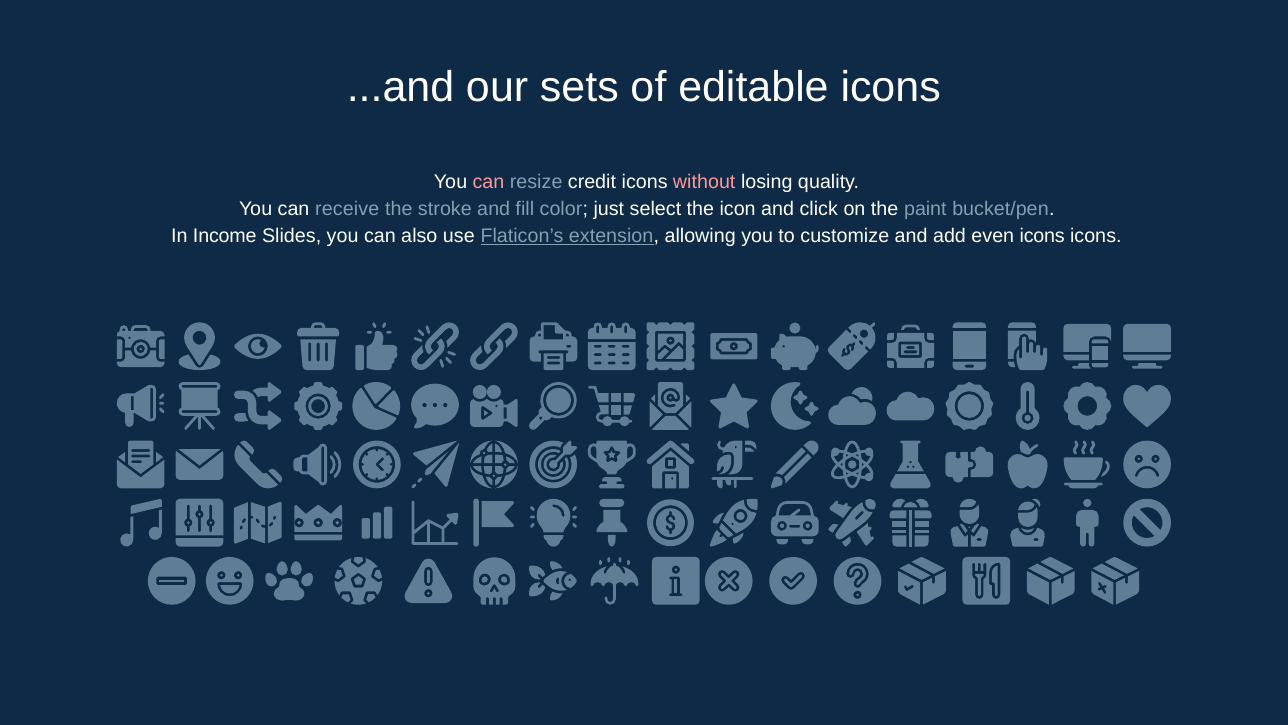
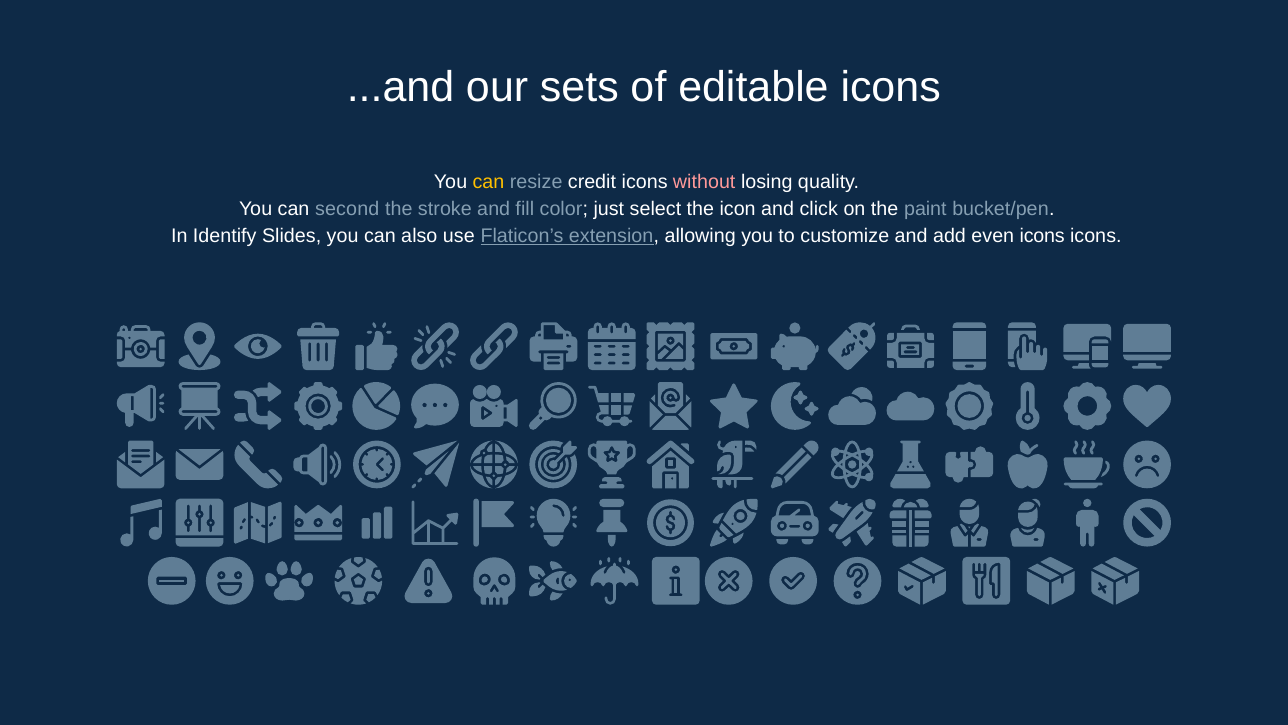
can colour: pink -> yellow (488, 182)
receive: receive -> second (347, 209)
Income: Income -> Identify (225, 236)
